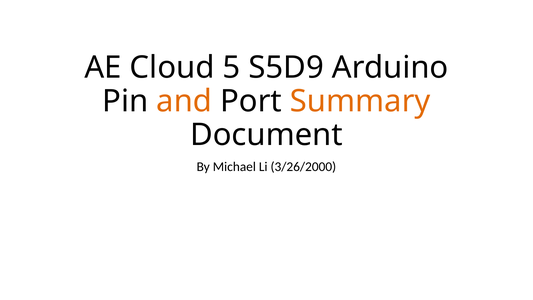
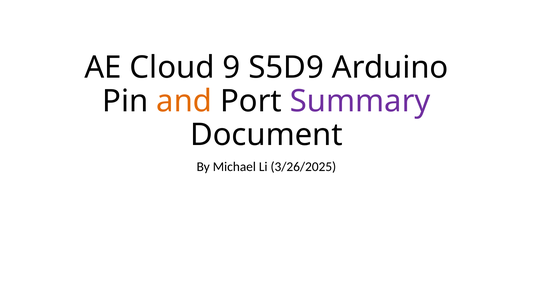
5: 5 -> 9 (231, 68)
Summary colour: orange -> purple (360, 101)
3/26/2000: 3/26/2000 -> 3/26/2025 (303, 167)
